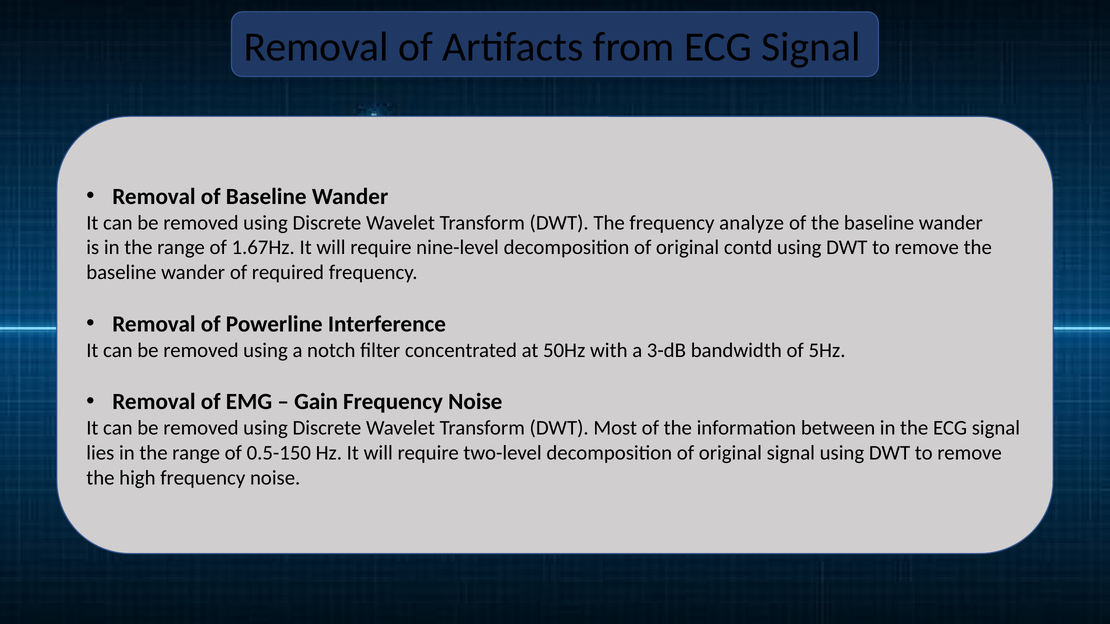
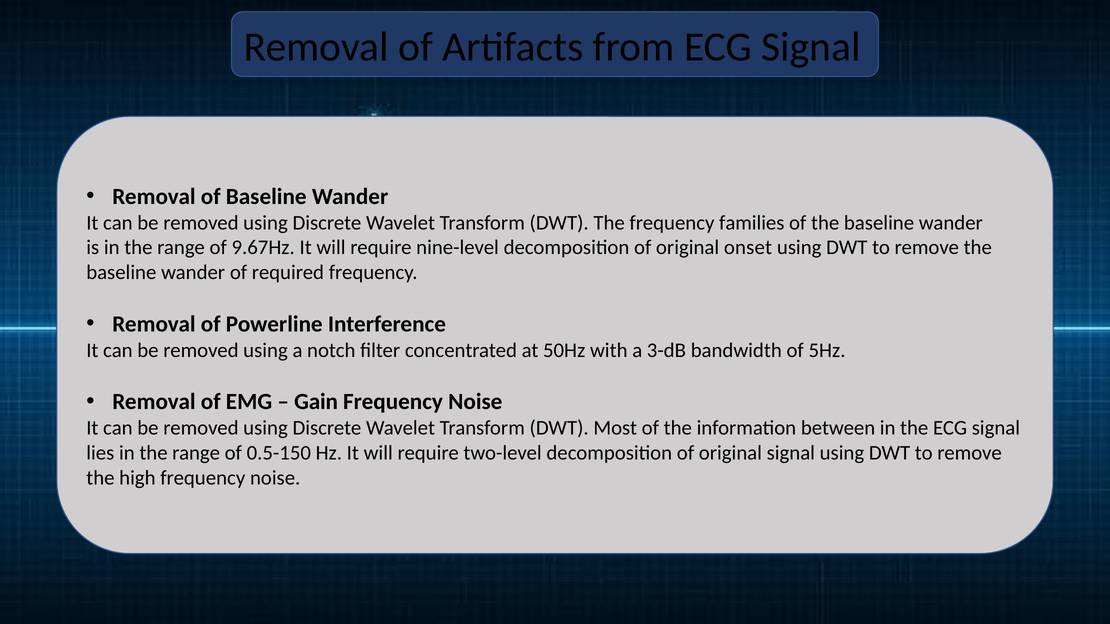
analyze: analyze -> families (752, 223)
1.67Hz: 1.67Hz -> 9.67Hz (263, 248)
contd: contd -> onset (748, 248)
